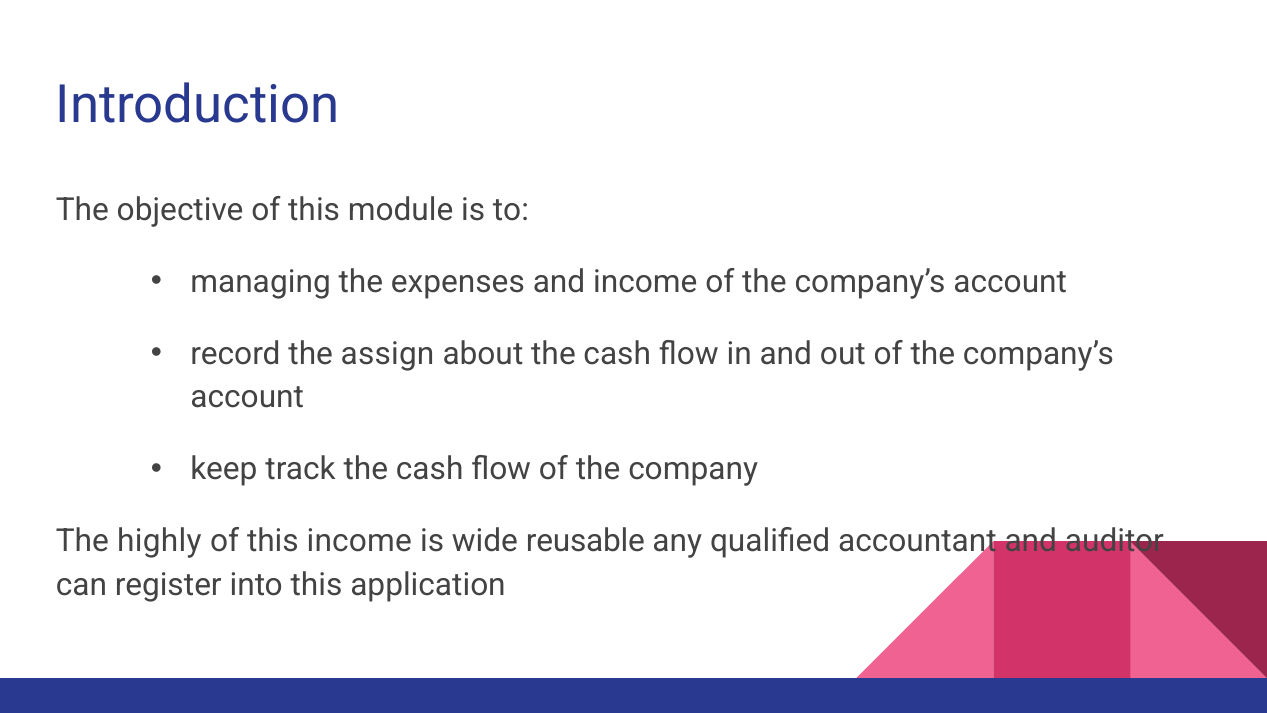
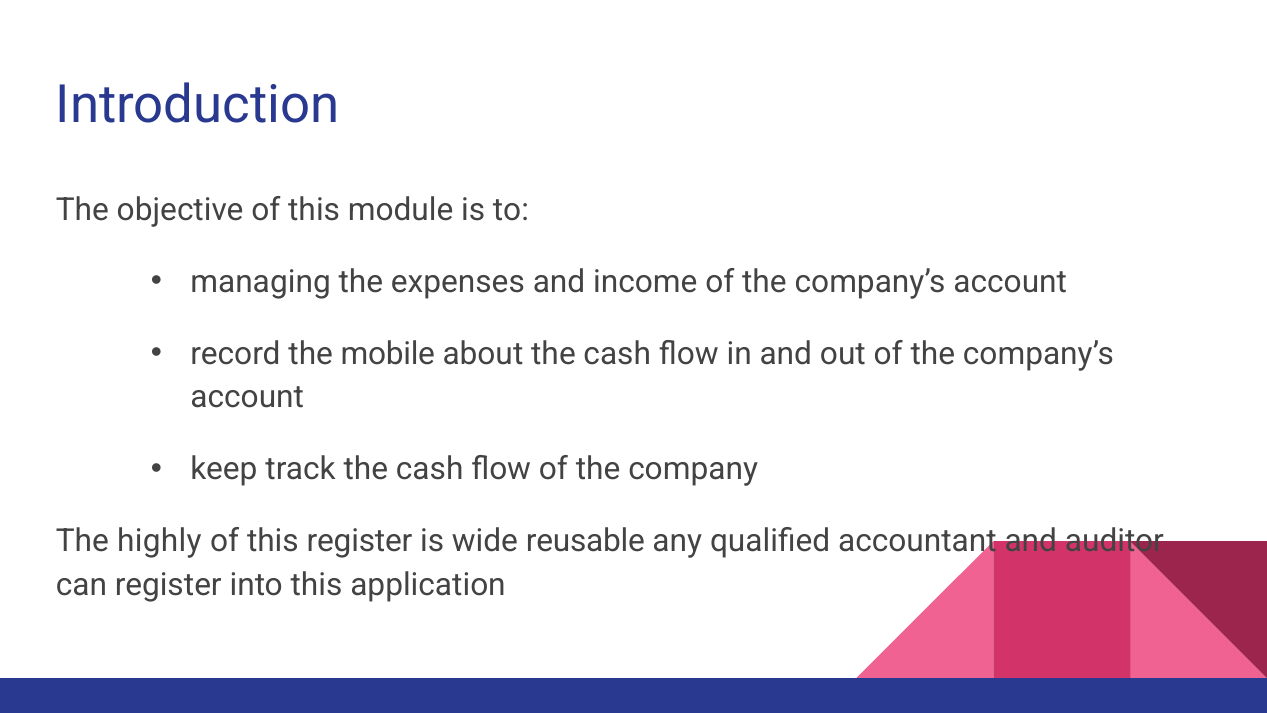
assign: assign -> mobile (388, 354)
this income: income -> register (359, 541)
